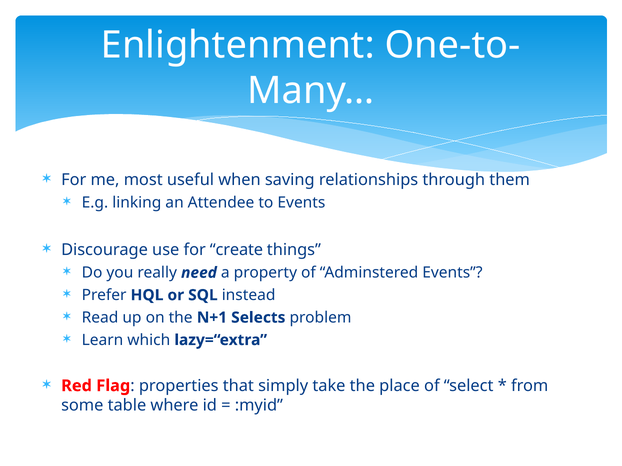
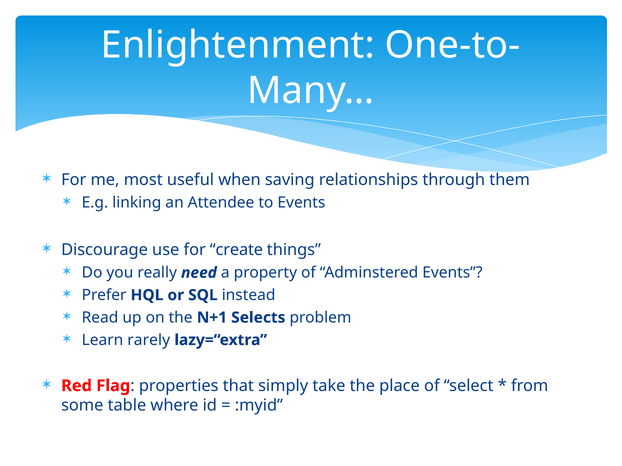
which: which -> rarely (149, 340)
